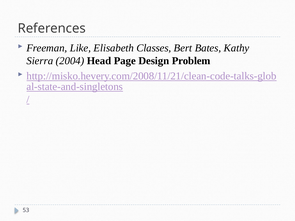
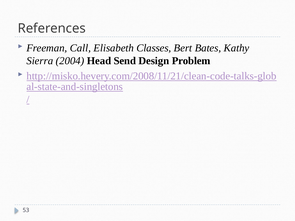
Like: Like -> Call (80, 48)
Page: Page -> Send (125, 61)
